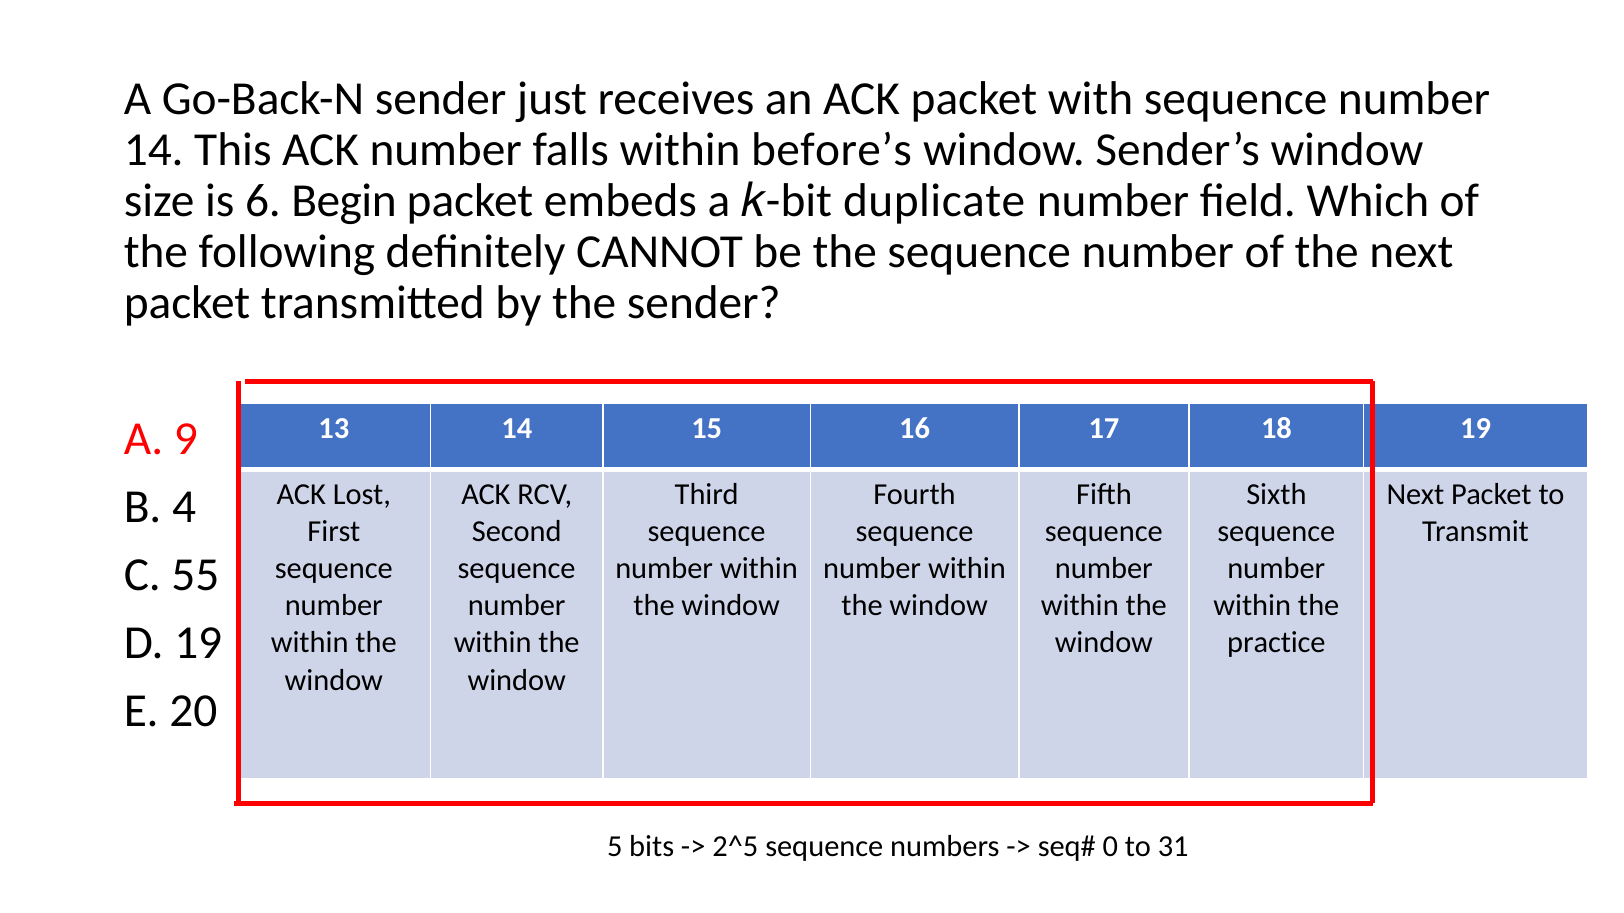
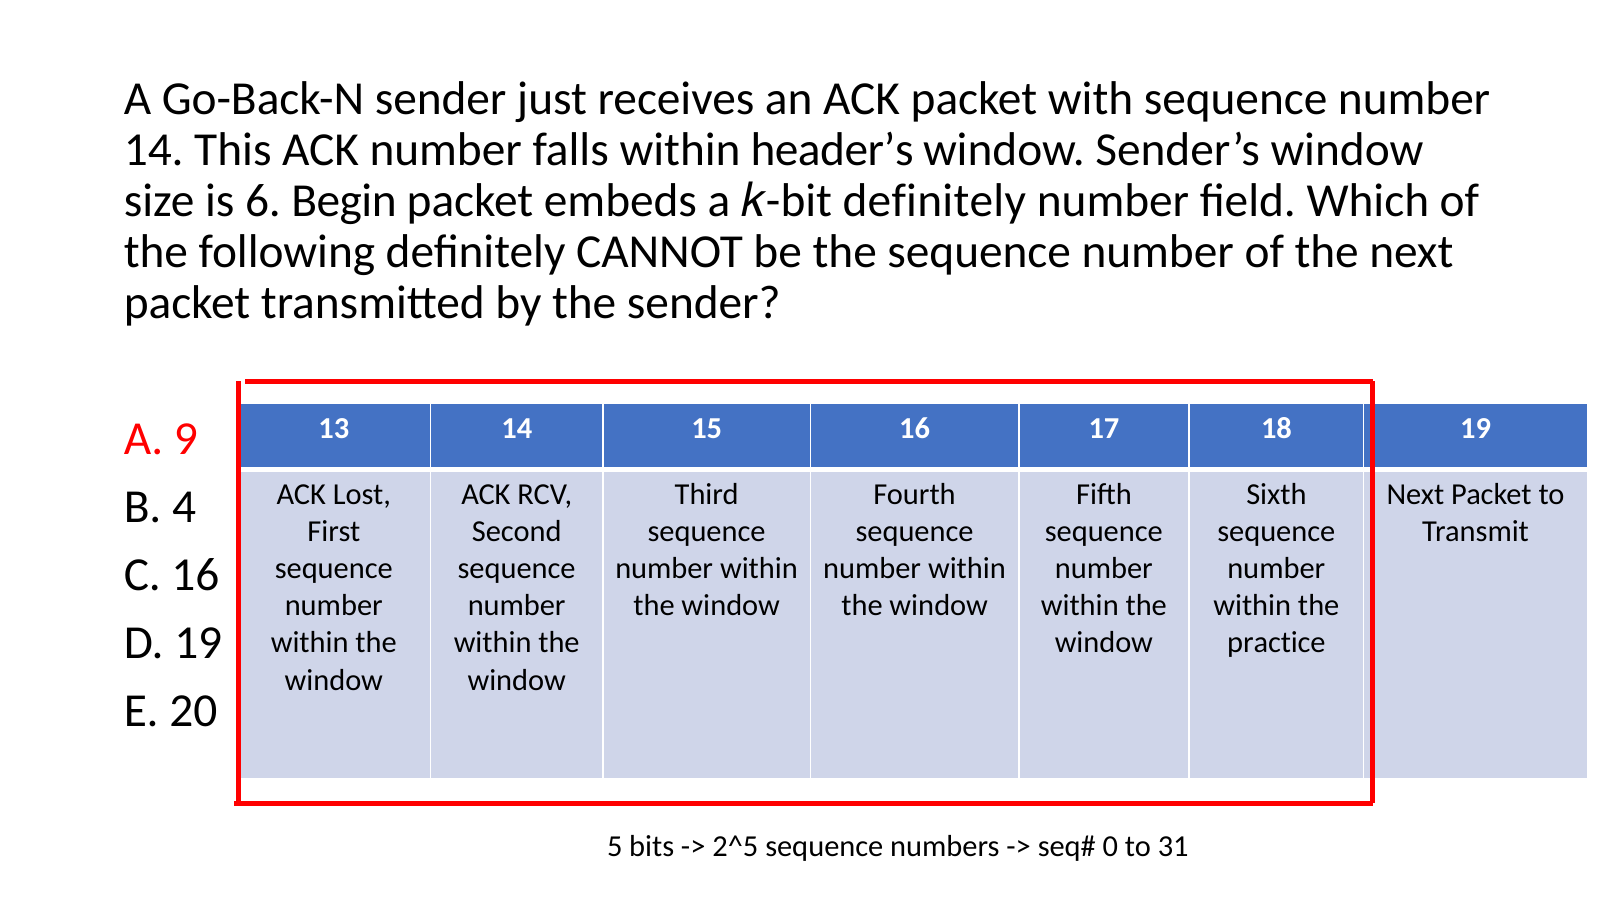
before’s: before’s -> header’s (832, 150)
duplicate: duplicate -> definitely (934, 201)
C 55: 55 -> 16 (195, 575)
